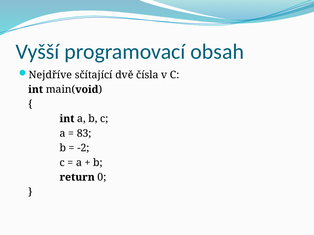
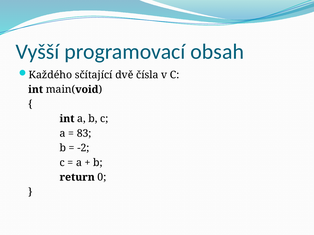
Nejdříve: Nejdříve -> Každého (50, 75)
